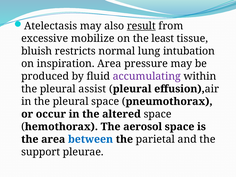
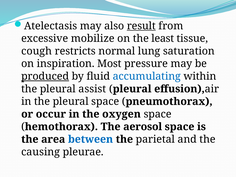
bluish: bluish -> cough (37, 51)
intubation: intubation -> saturation (189, 51)
inspiration Area: Area -> Most (109, 64)
produced underline: none -> present (45, 76)
accumulating colour: purple -> blue (147, 76)
altered: altered -> oxygen (121, 114)
support: support -> causing (41, 152)
